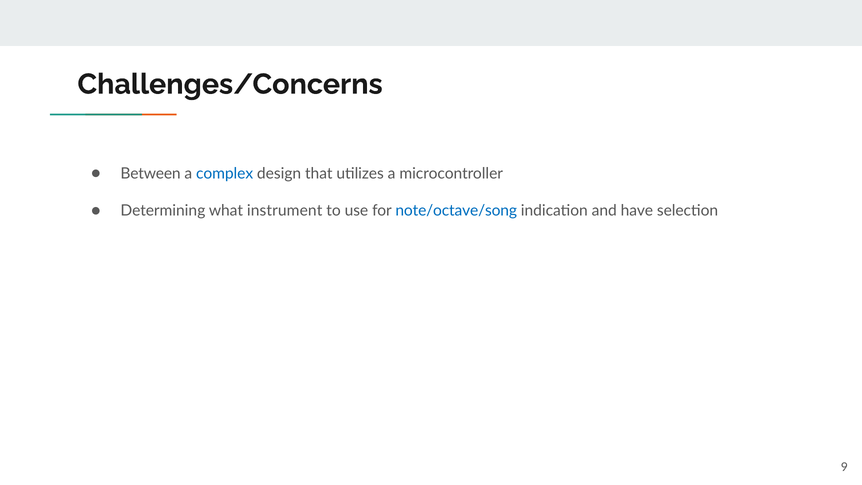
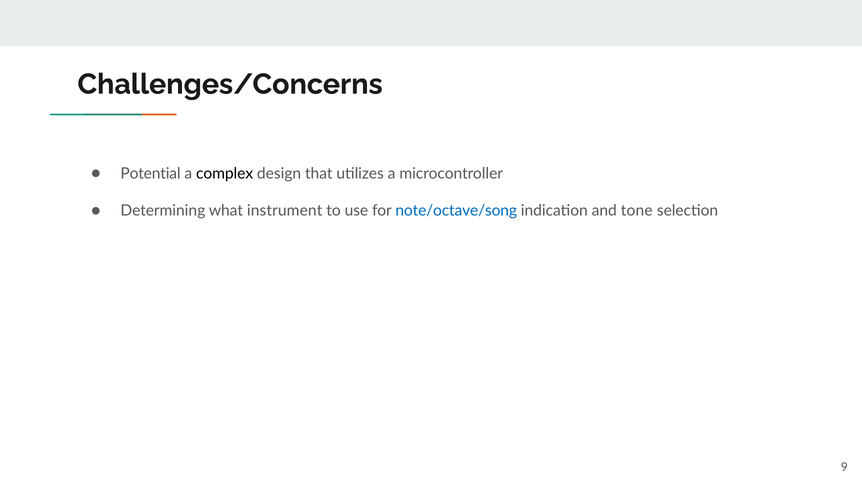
Between: Between -> Potential (151, 174)
complex colour: blue -> black (225, 174)
have: have -> tone (637, 211)
